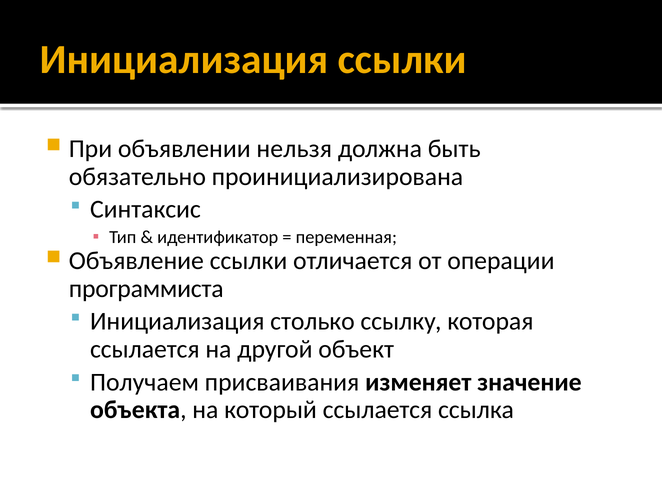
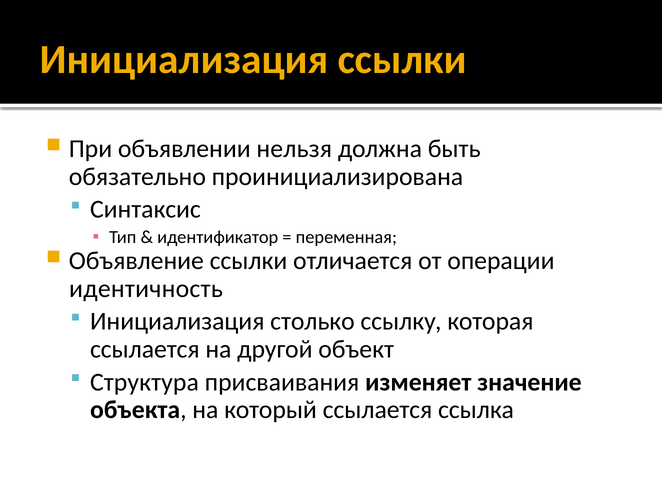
программиста: программиста -> идентичность (146, 289)
Получаем: Получаем -> Структура (144, 383)
